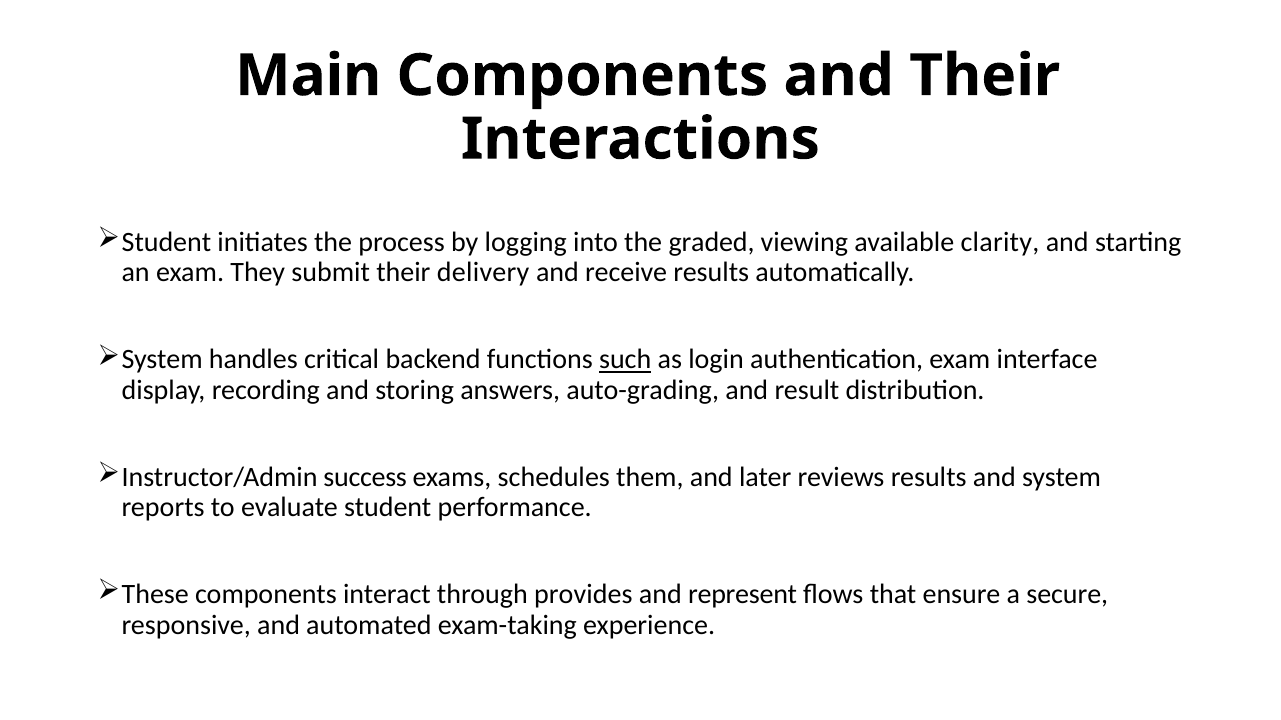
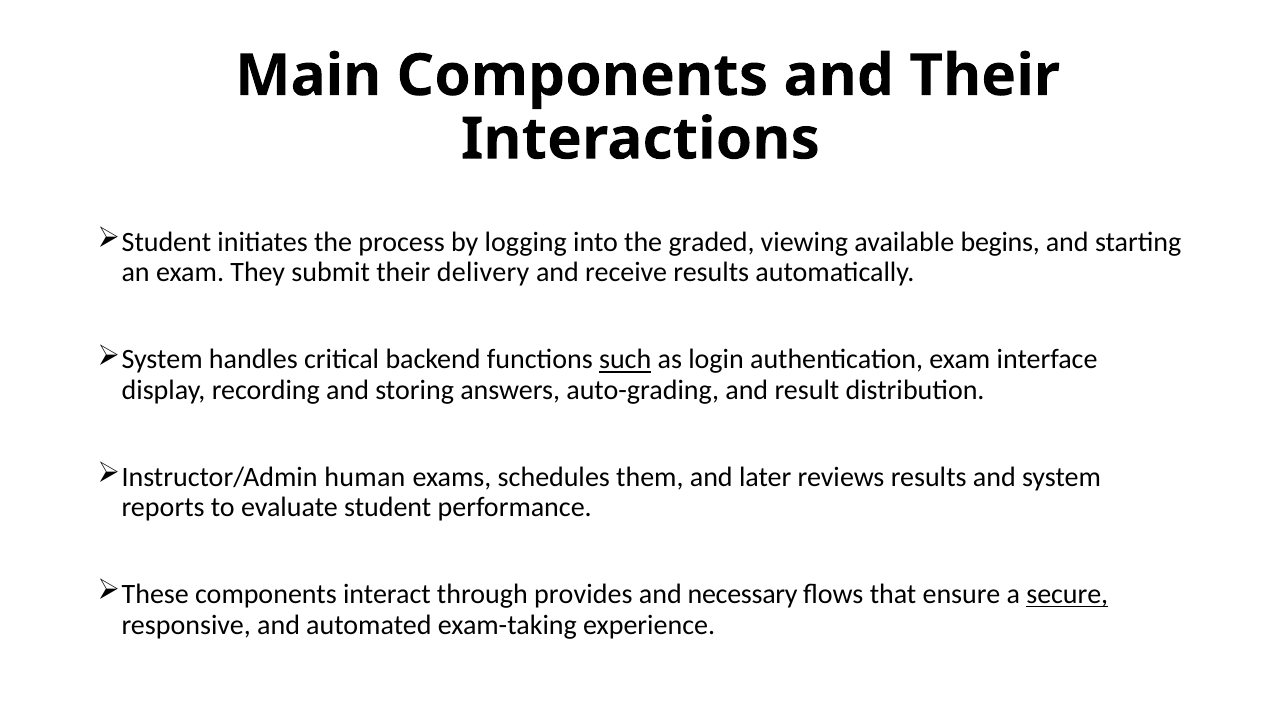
clarity: clarity -> begins (1000, 243)
success: success -> human (365, 478)
represent: represent -> necessary (743, 595)
secure underline: none -> present (1067, 595)
